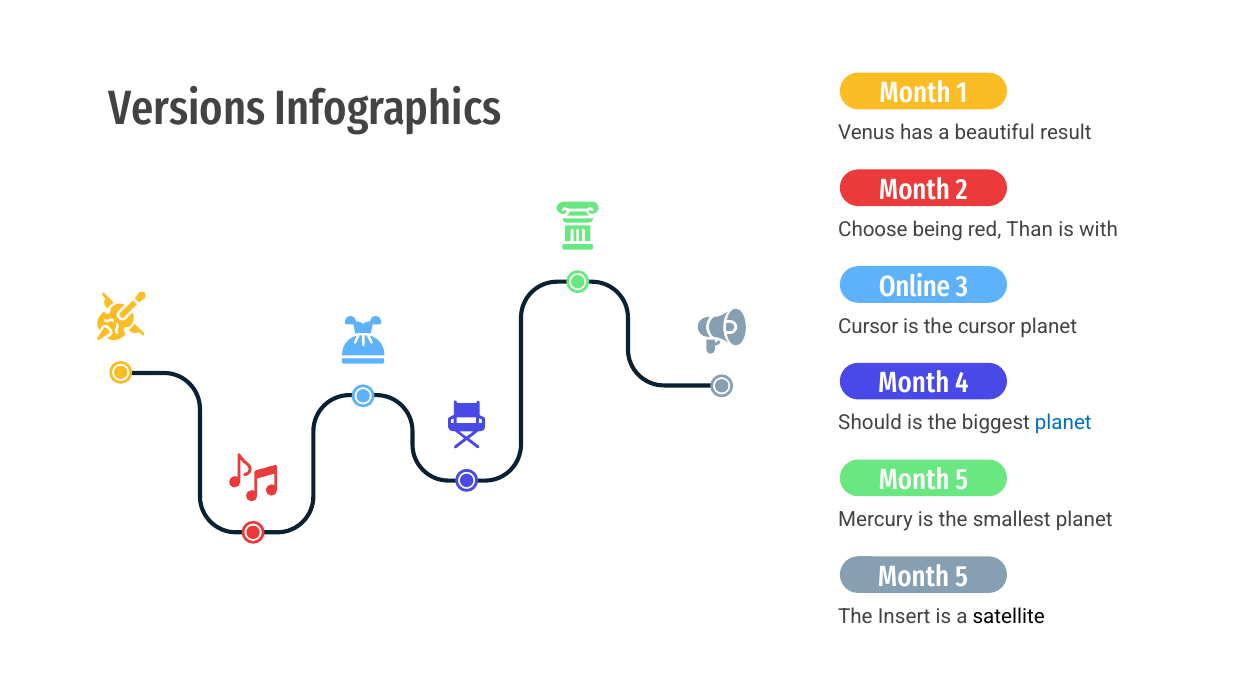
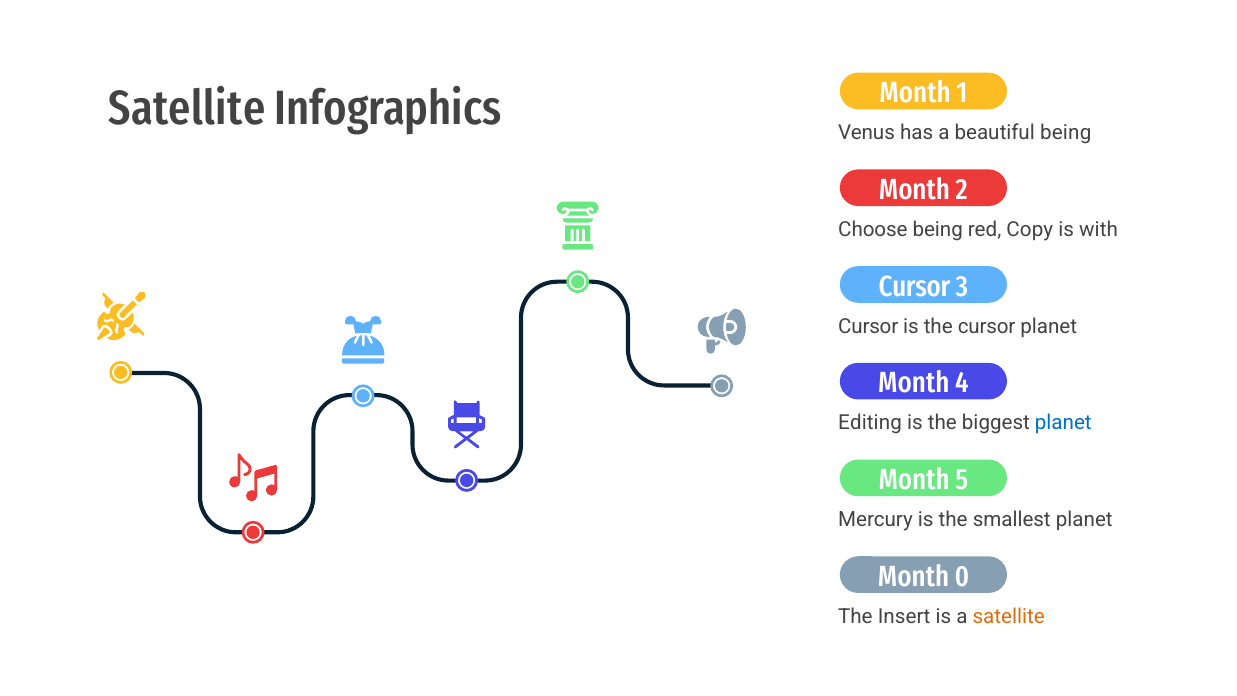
Versions: Versions -> Satellite (187, 109)
beautiful result: result -> being (1066, 133)
Than: Than -> Copy (1030, 229)
Online: Online -> Cursor (914, 286)
Should: Should -> Editing (870, 423)
5: 5 -> 0 (962, 577)
satellite colour: black -> orange (1009, 616)
